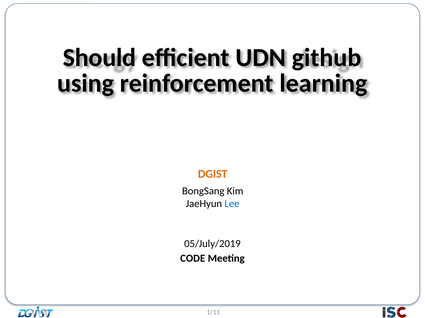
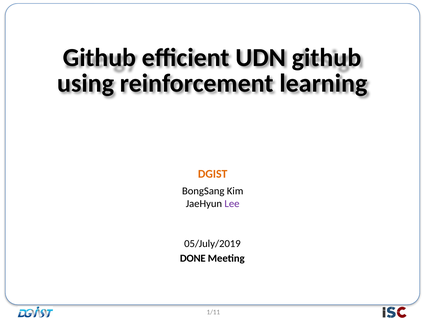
Should: Should -> Github (99, 58)
Lee colour: blue -> purple (232, 204)
CODE: CODE -> DONE (193, 259)
